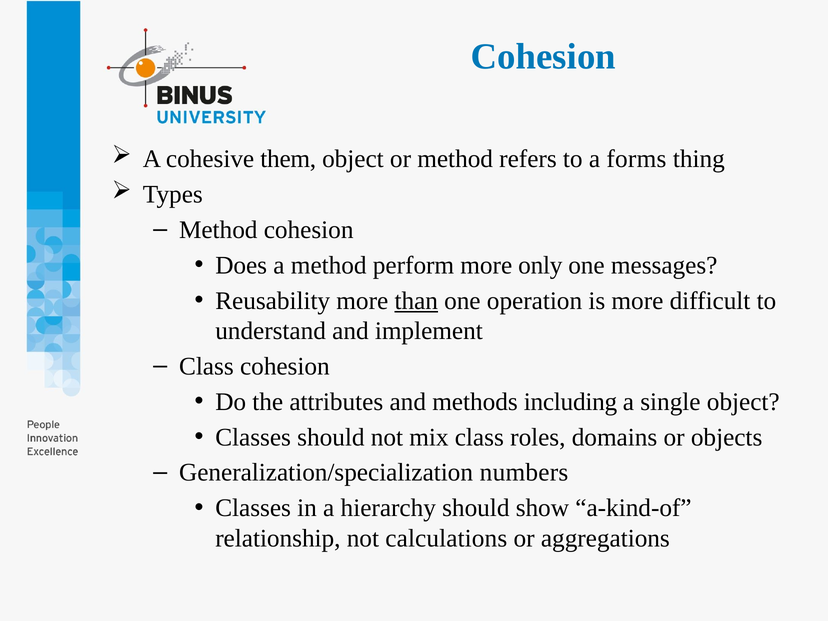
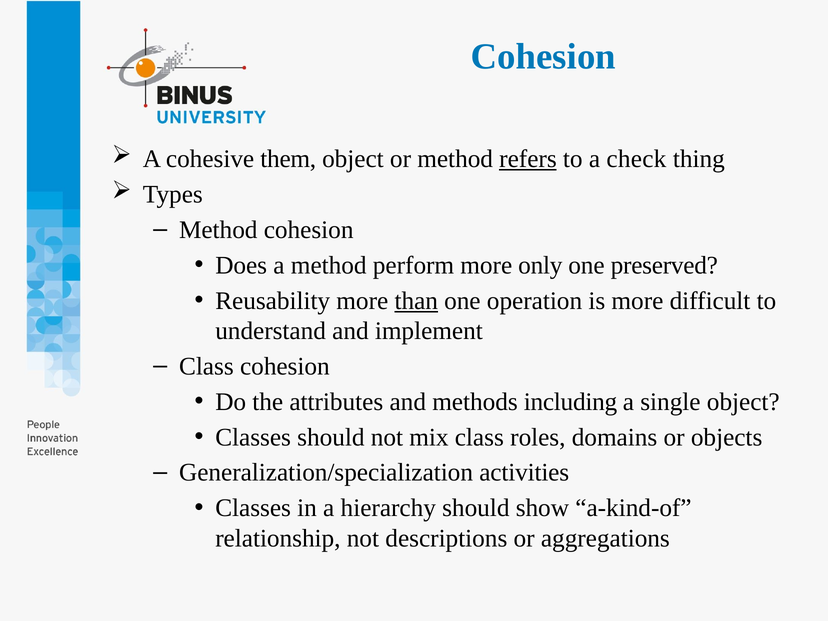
refers underline: none -> present (528, 159)
forms: forms -> check (636, 159)
messages: messages -> preserved (664, 265)
numbers: numbers -> activities (524, 473)
calculations: calculations -> descriptions (446, 538)
